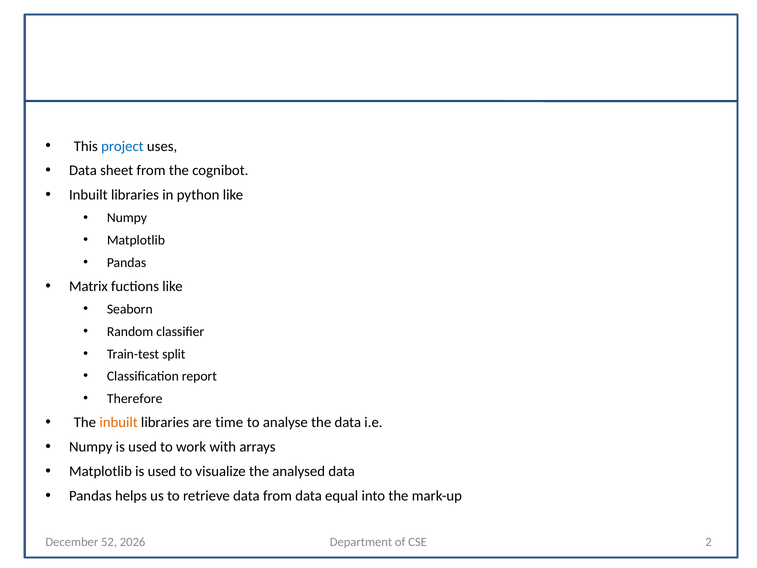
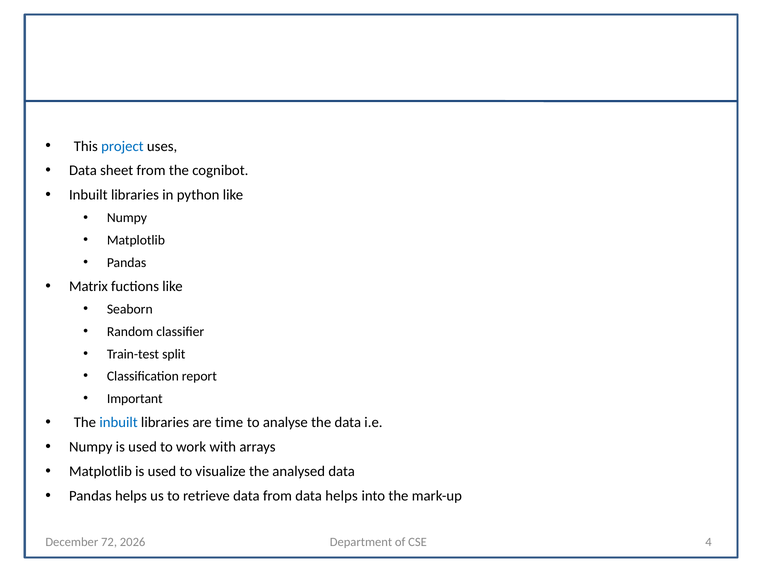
Therefore: Therefore -> Important (135, 398)
inbuilt colour: orange -> blue (119, 422)
data equal: equal -> helps (342, 496)
52: 52 -> 72 (109, 542)
2: 2 -> 4 (708, 542)
